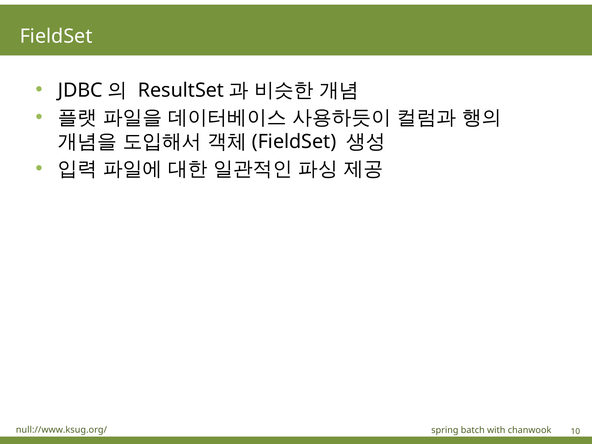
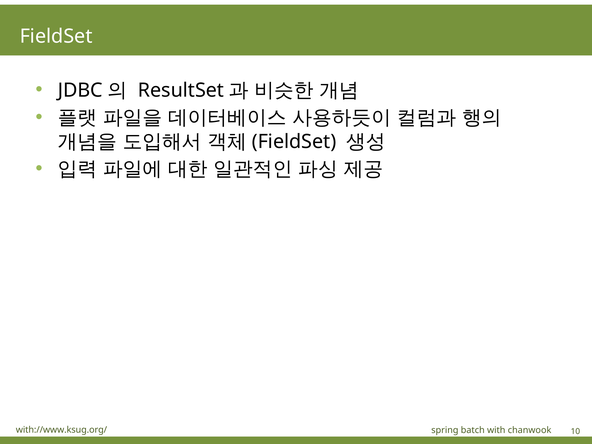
null://www.ksug.org/: null://www.ksug.org/ -> with://www.ksug.org/ (61, 430)
